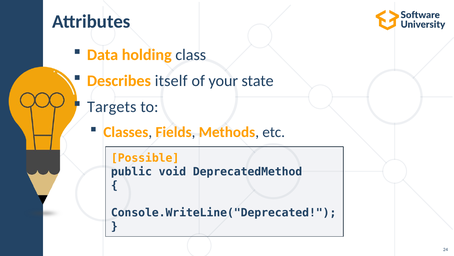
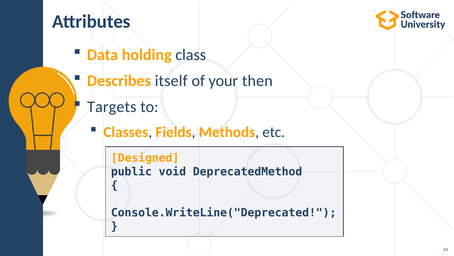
state: state -> then (257, 81)
Possible: Possible -> Designed (145, 158)
